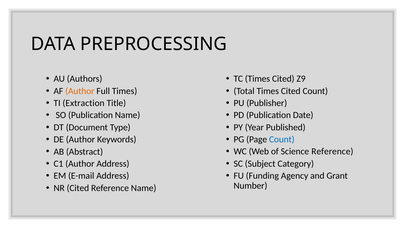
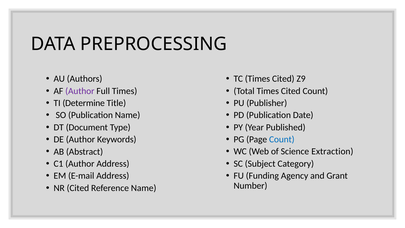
Author colour: orange -> purple (80, 91)
Extraction: Extraction -> Determine (84, 103)
Science Reference: Reference -> Extraction (332, 151)
